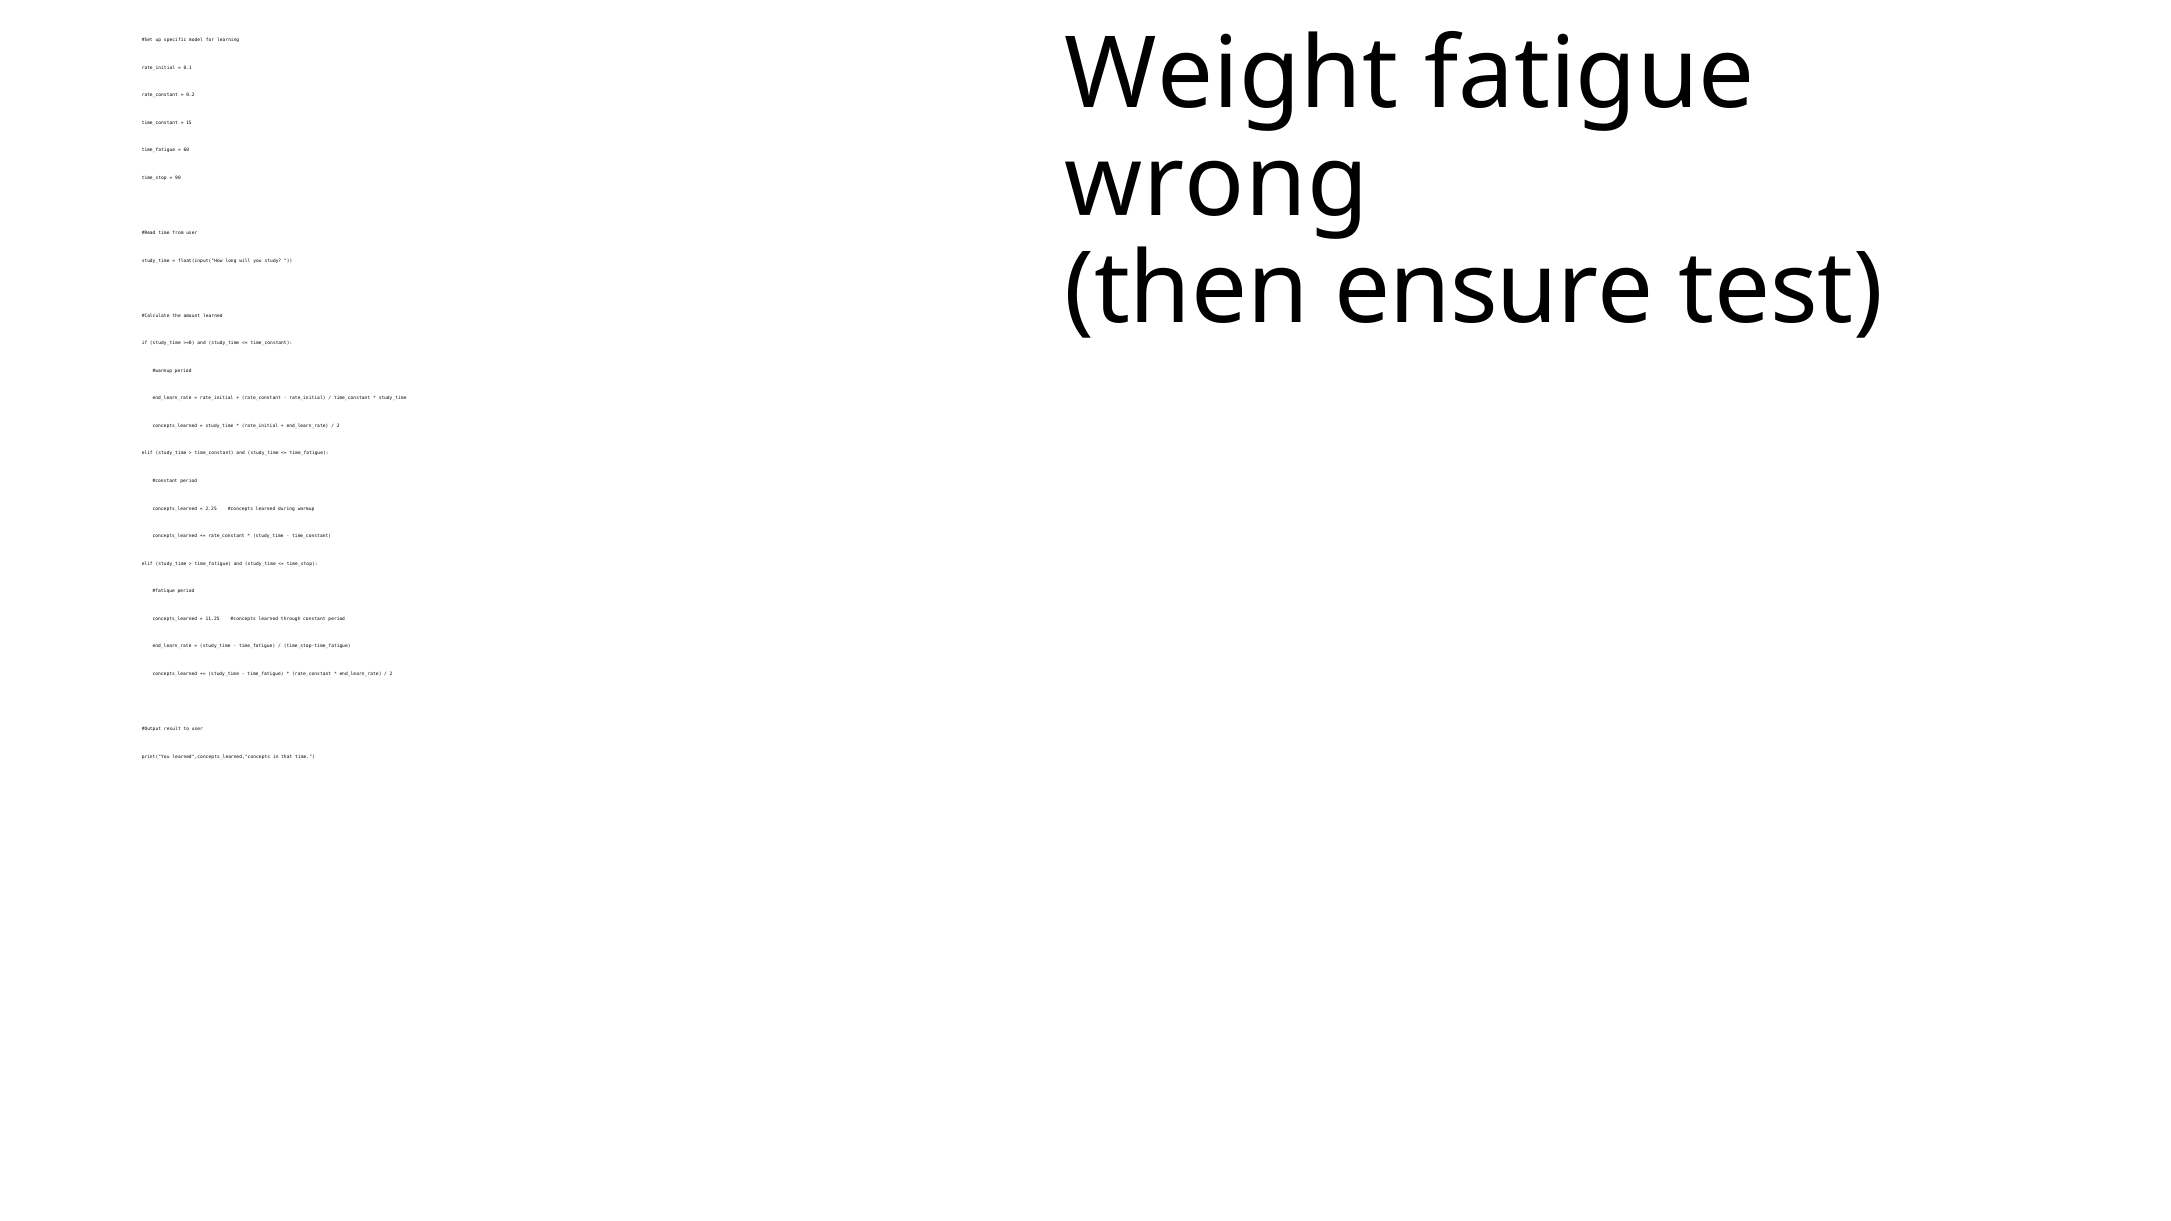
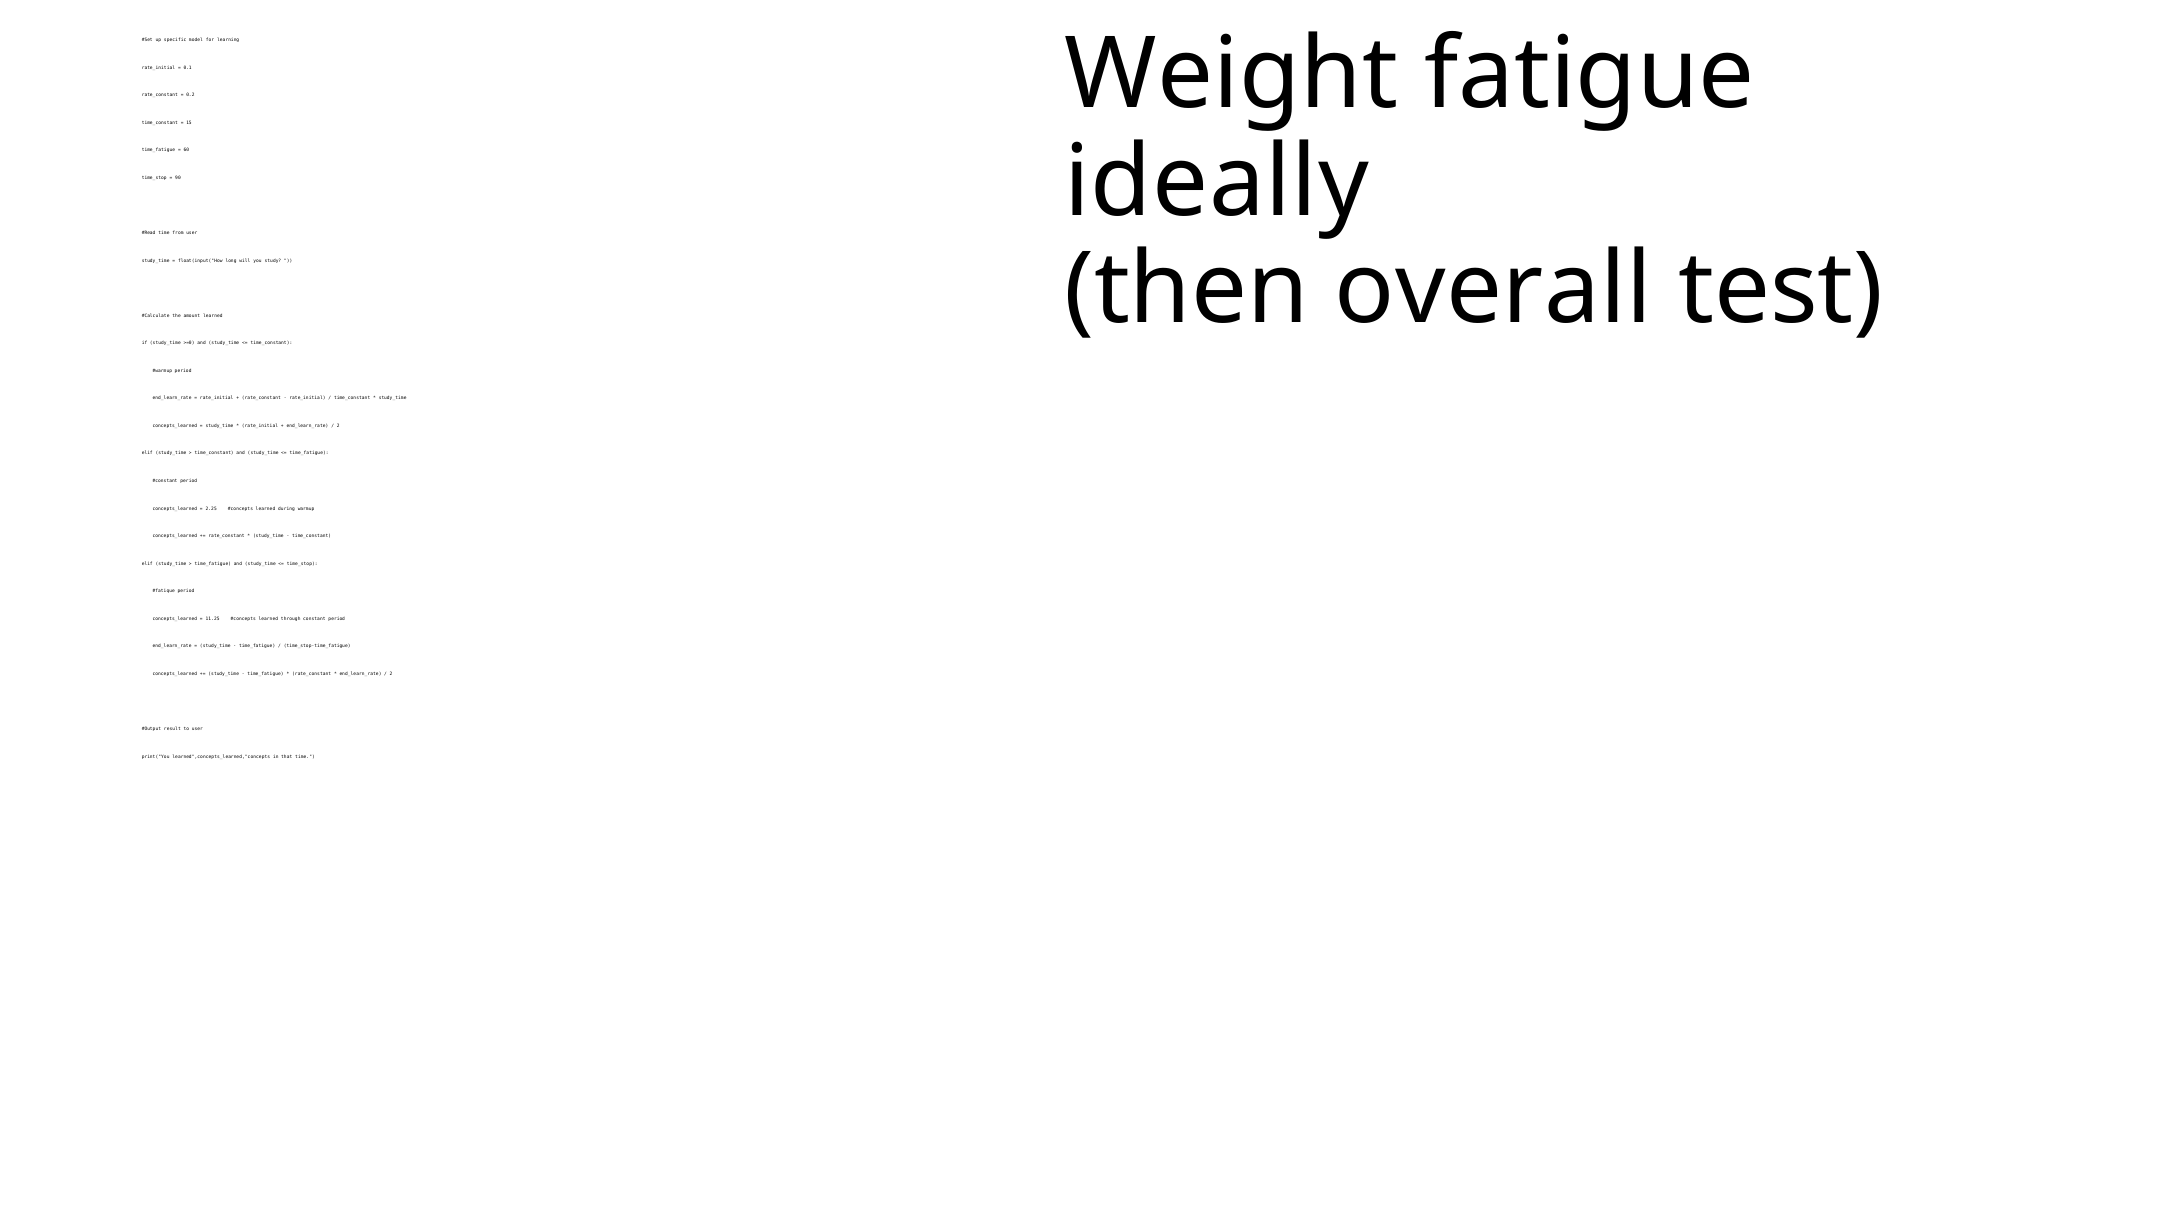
wrong: wrong -> ideally (1217, 182)
ensure: ensure -> overall (1493, 290)
